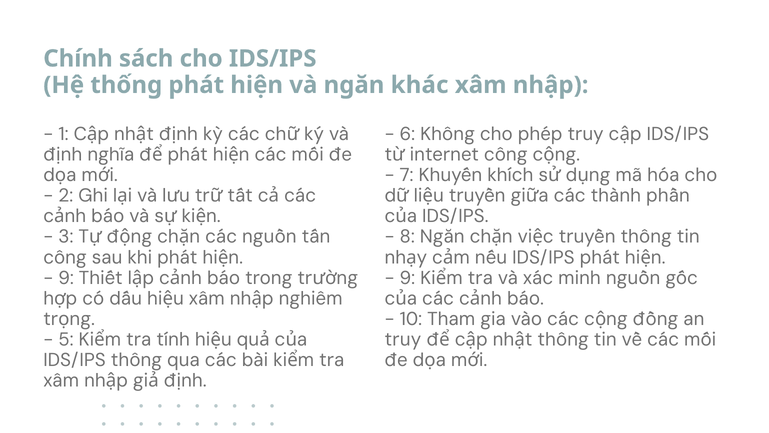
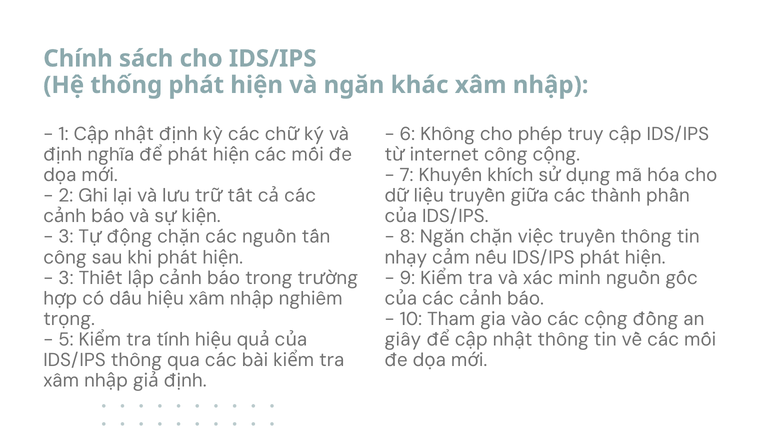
9: 9 -> 3 (66, 278)
truy: truy -> giấy (403, 339)
